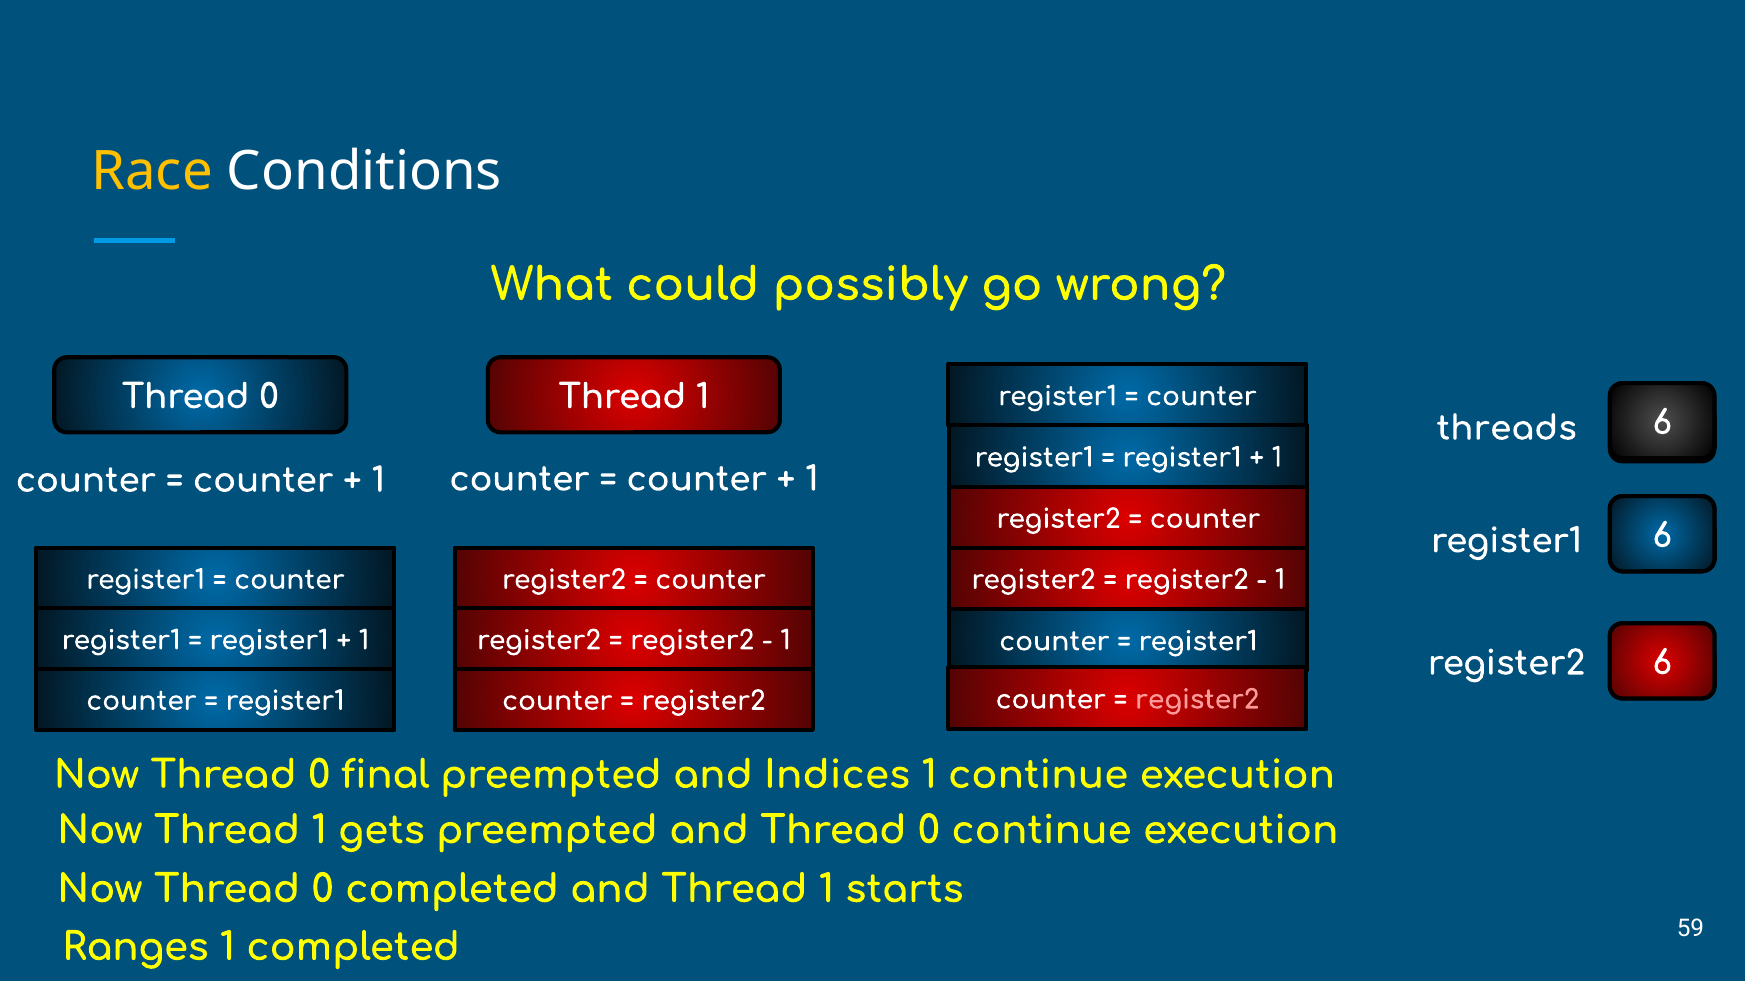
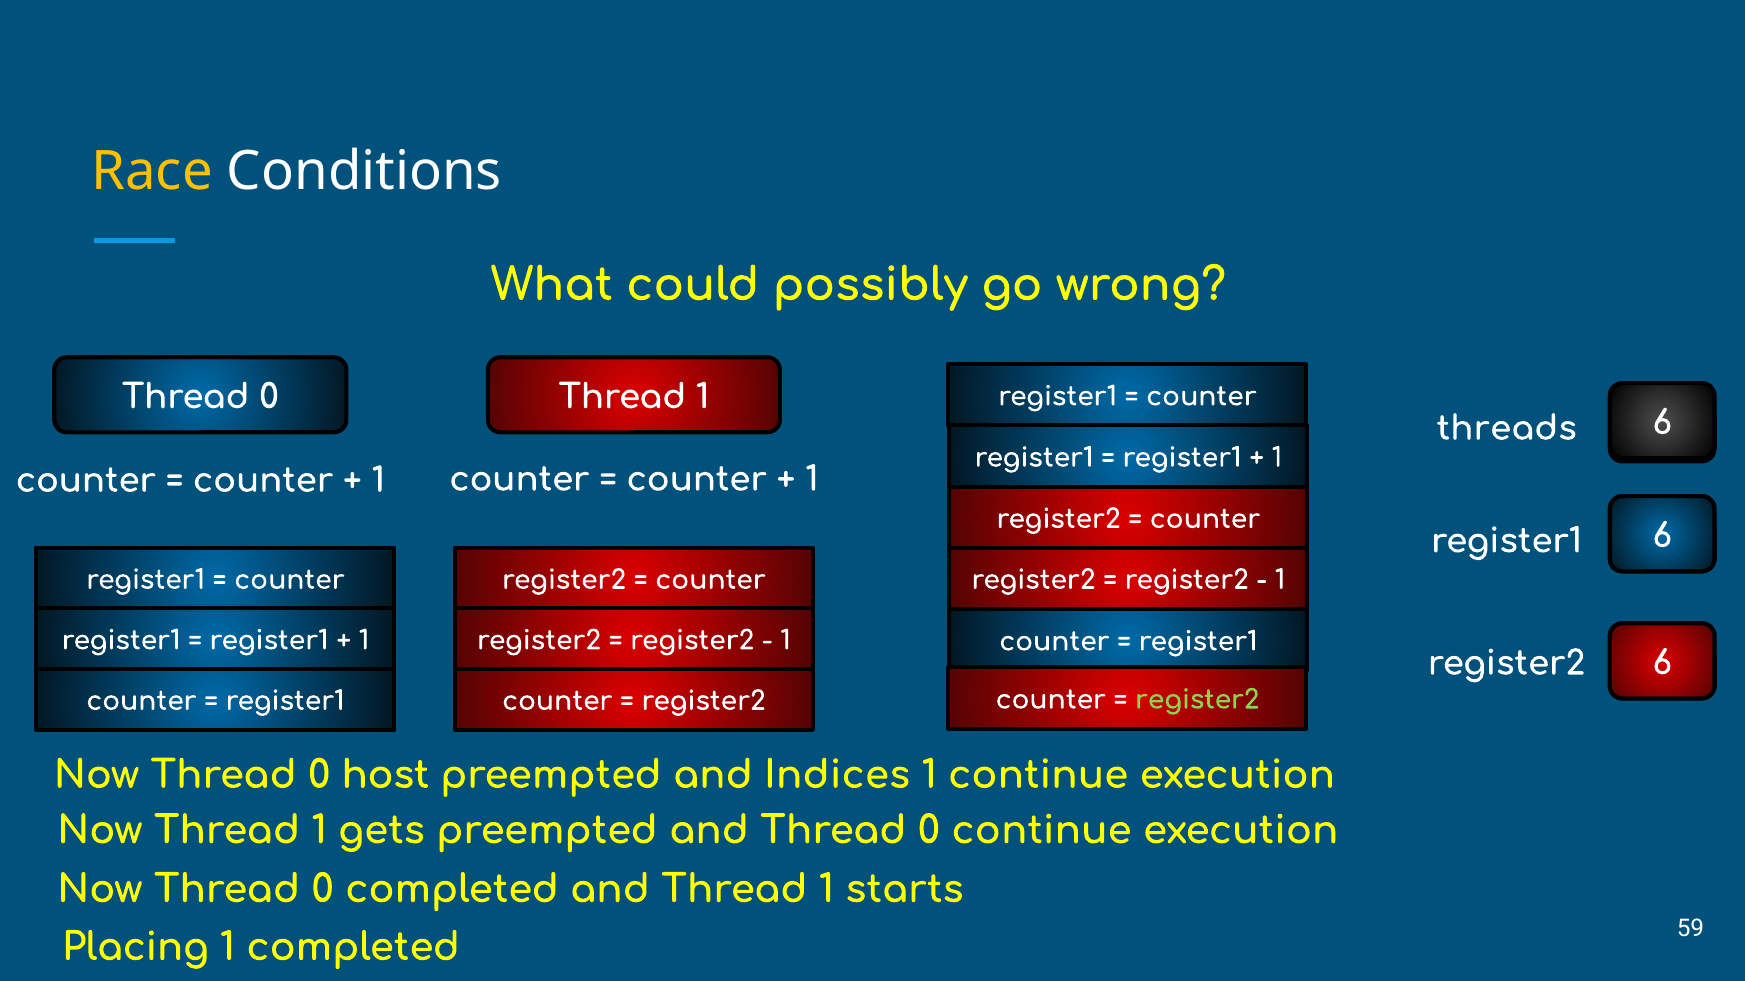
register2 colour: pink -> light green (1197, 700)
final: final -> host (385, 776)
Ranges: Ranges -> Placing (135, 948)
